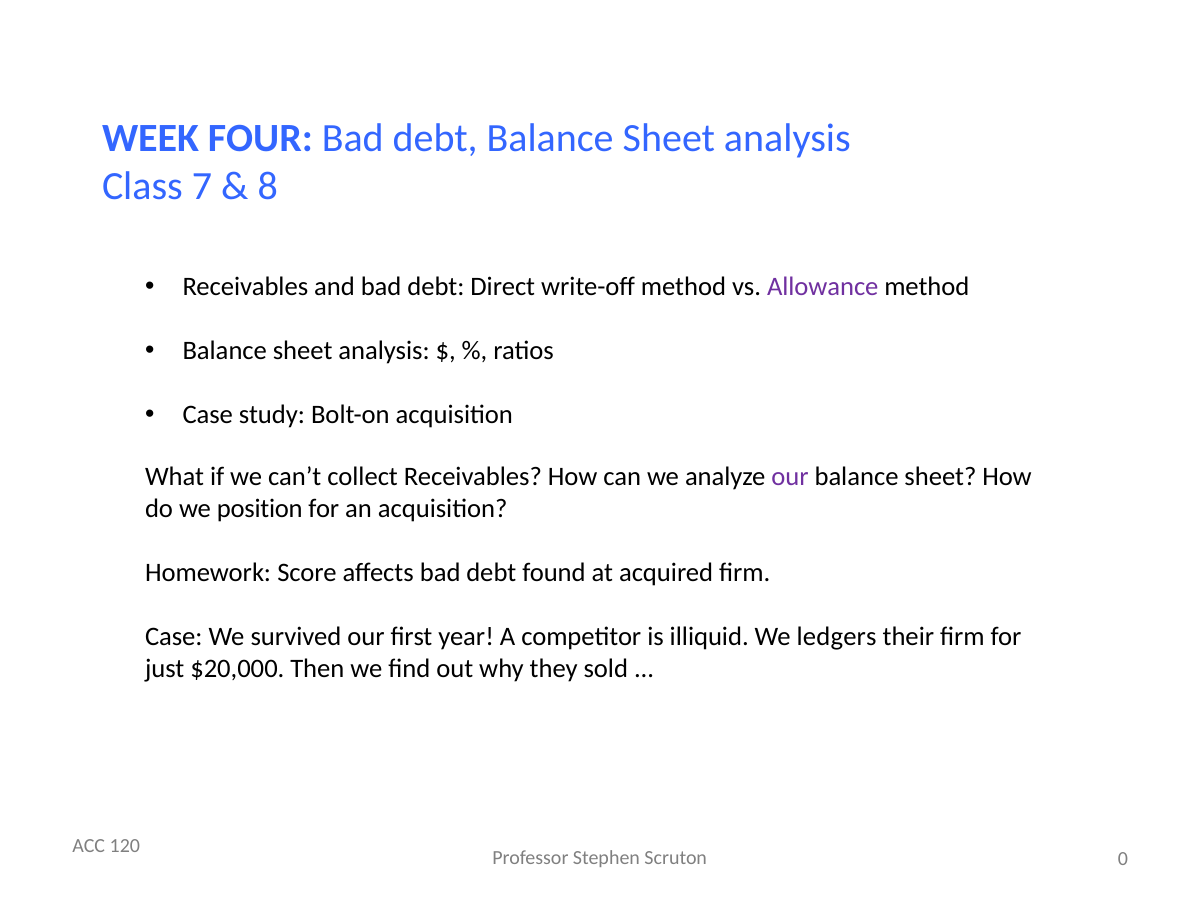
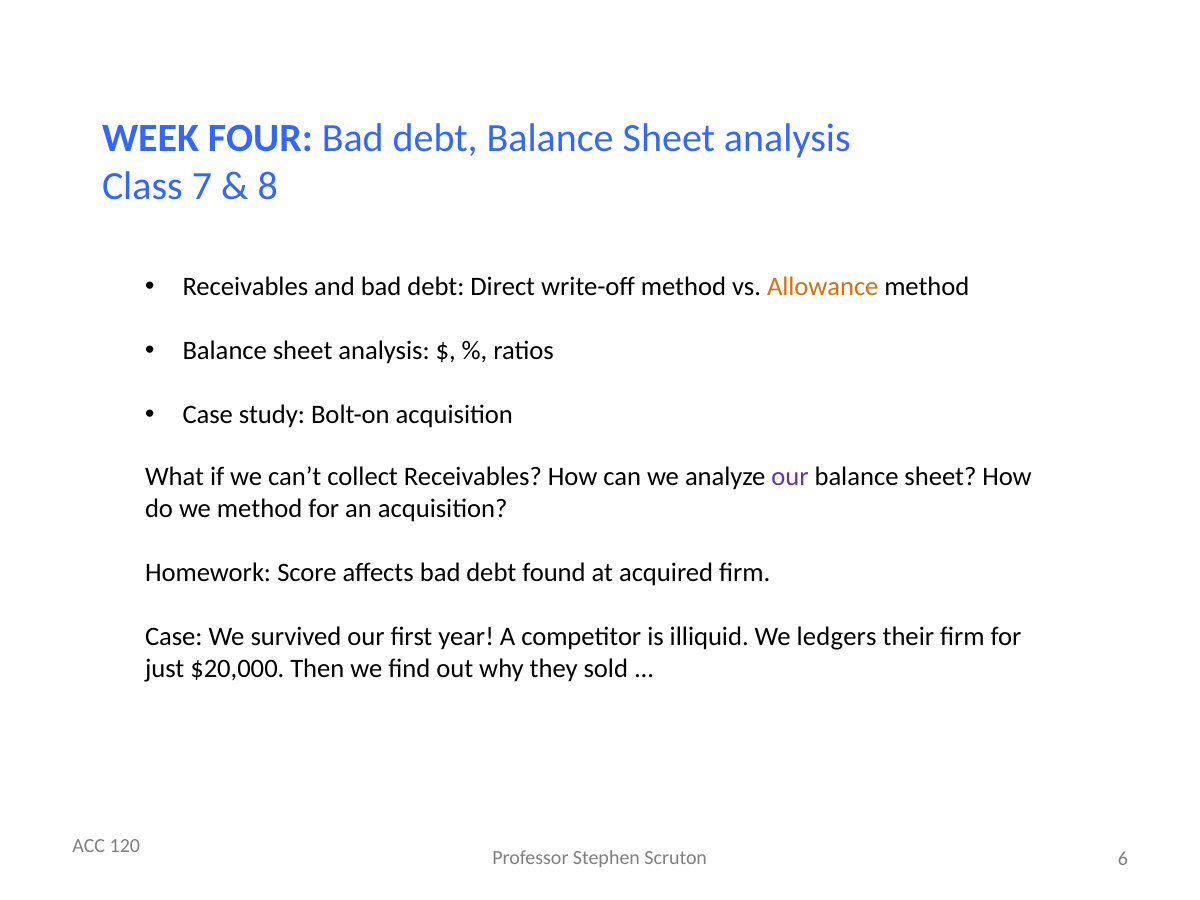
Allowance colour: purple -> orange (823, 287)
we position: position -> method (260, 508)
0: 0 -> 6 (1123, 859)
